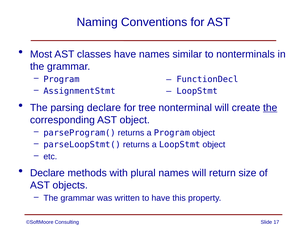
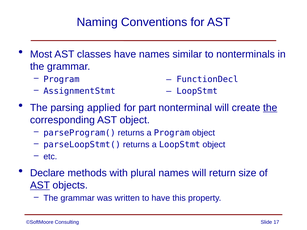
parsing declare: declare -> applied (104, 108)
tree: tree -> part (147, 108)
AST underline: none -> present (40, 186)
